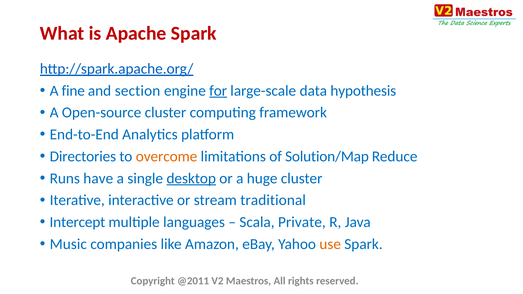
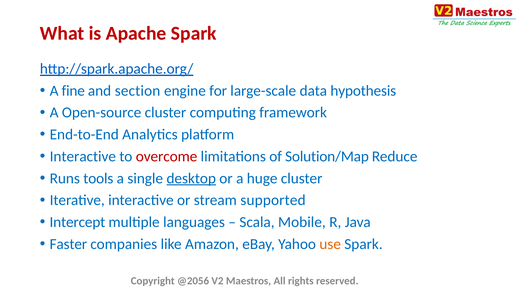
for underline: present -> none (218, 91)
Directories: Directories -> Interactive (83, 157)
overcome colour: orange -> red (167, 157)
have: have -> tools (98, 178)
traditional: traditional -> supported (273, 200)
Private: Private -> Mobile (302, 222)
Music: Music -> Faster (68, 244)
@2011: @2011 -> @2056 (193, 281)
